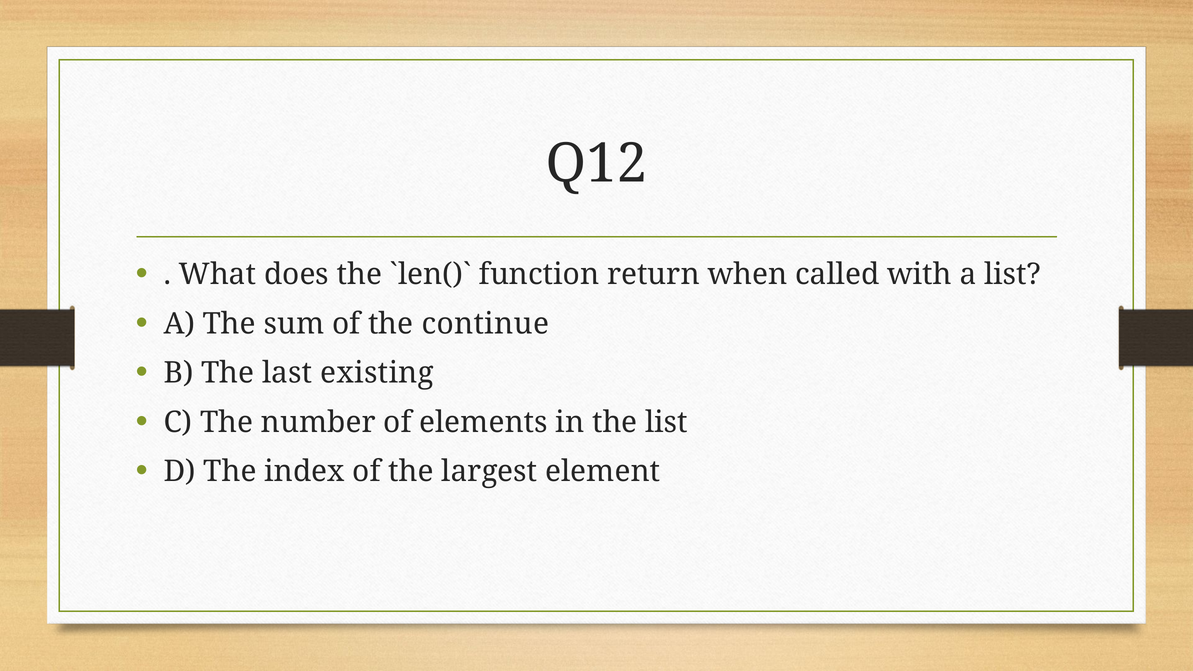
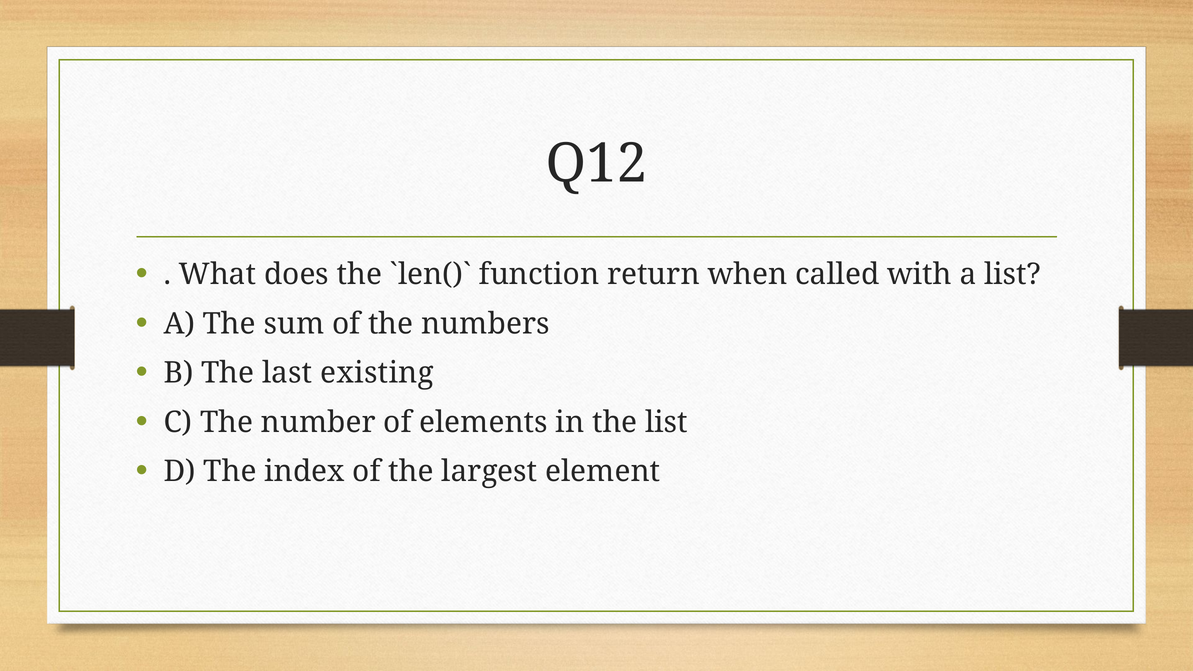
continue: continue -> numbers (485, 324)
